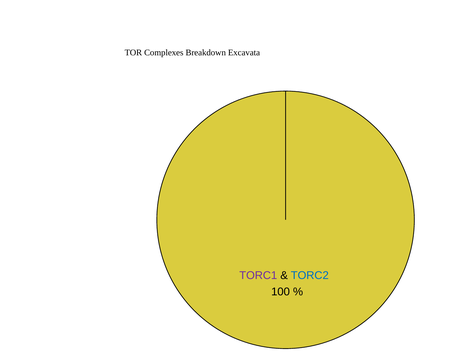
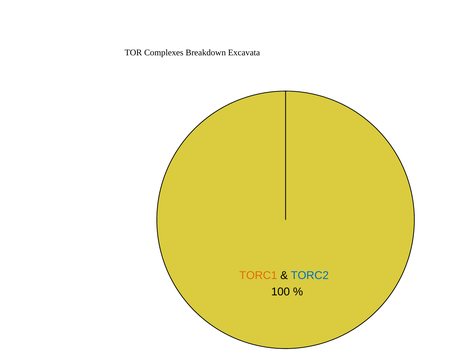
TORC1 colour: purple -> orange (258, 276)
